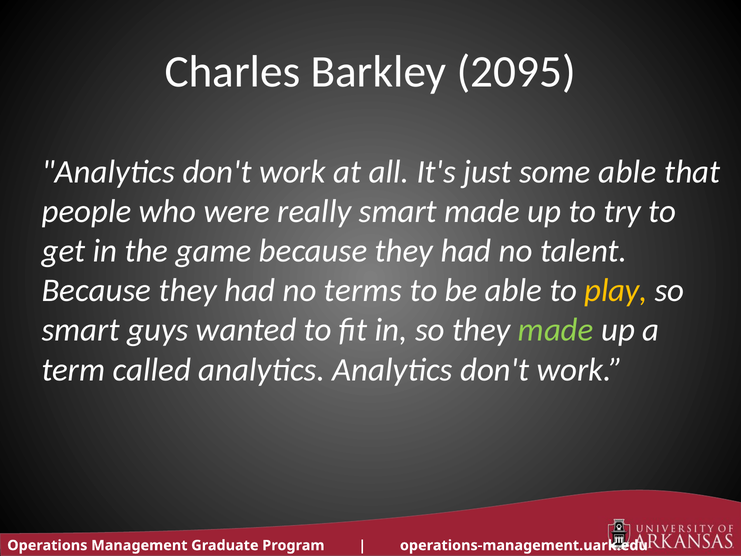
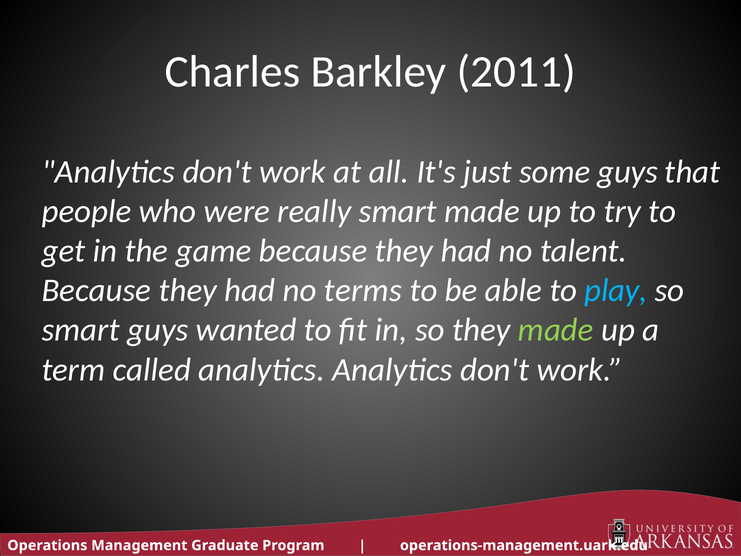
2095: 2095 -> 2011 (516, 72)
some able: able -> guys (628, 172)
play colour: yellow -> light blue (616, 290)
